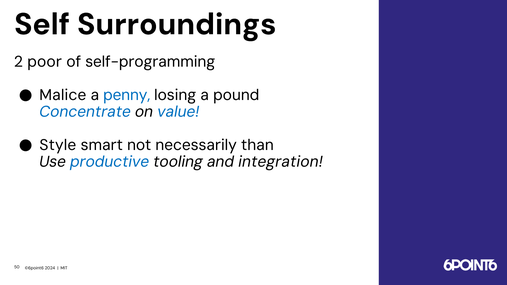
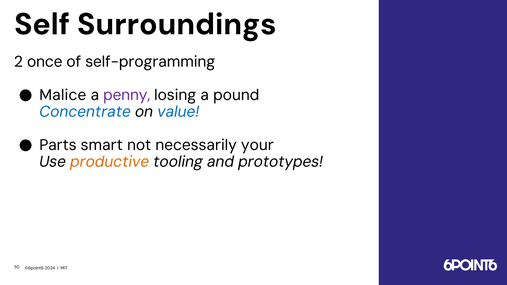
poor: poor -> once (45, 62)
penny colour: blue -> purple (127, 95)
Style: Style -> Parts (58, 145)
than: than -> your (257, 145)
productive colour: blue -> orange (110, 162)
integration: integration -> prototypes (281, 162)
